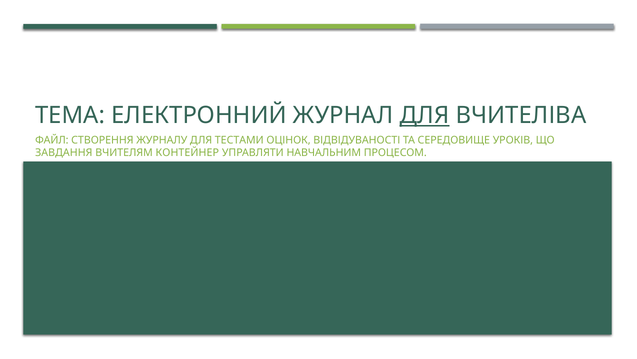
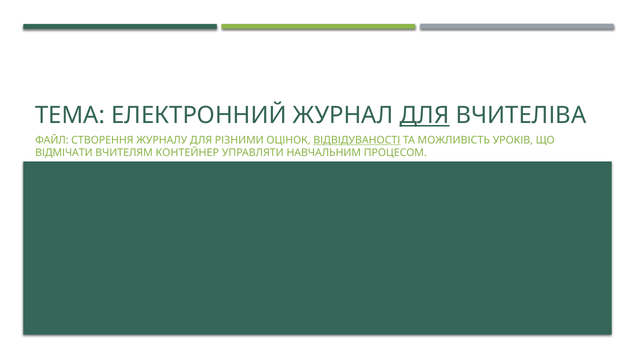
ТЕСТАМИ: ТЕСТАМИ -> РІЗНИМИ (239, 140)
ВІДВІДУВАНОСТІ underline: none -> present (357, 140)
СЕРЕДОВИЩЕ: СЕРЕДОВИЩЕ -> МОЖЛИВІСТЬ (454, 140)
ЗАВДАННЯ: ЗАВДАННЯ -> ВІДМІЧАТИ (64, 153)
